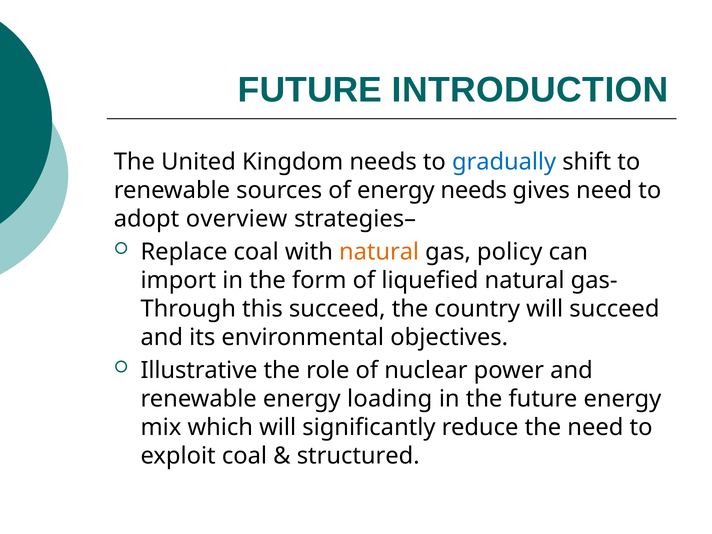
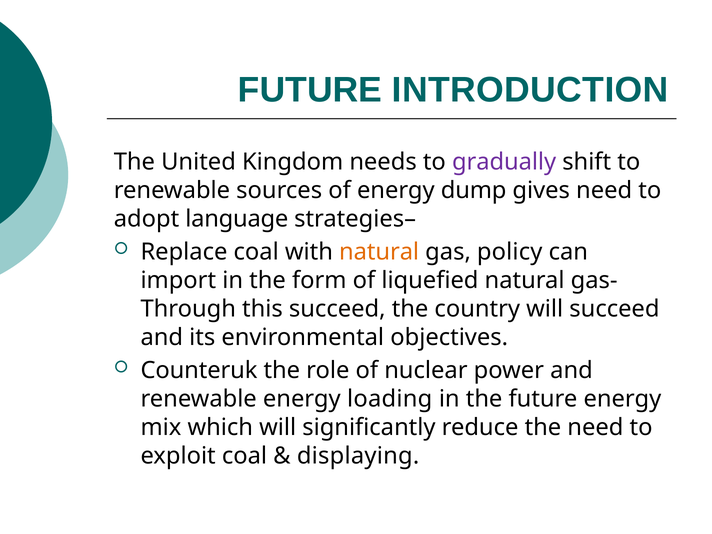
gradually colour: blue -> purple (504, 162)
energy needs: needs -> dump (474, 190)
overview: overview -> language (237, 219)
Illustrative: Illustrative -> Counteruk (199, 371)
structured: structured -> displaying (358, 456)
